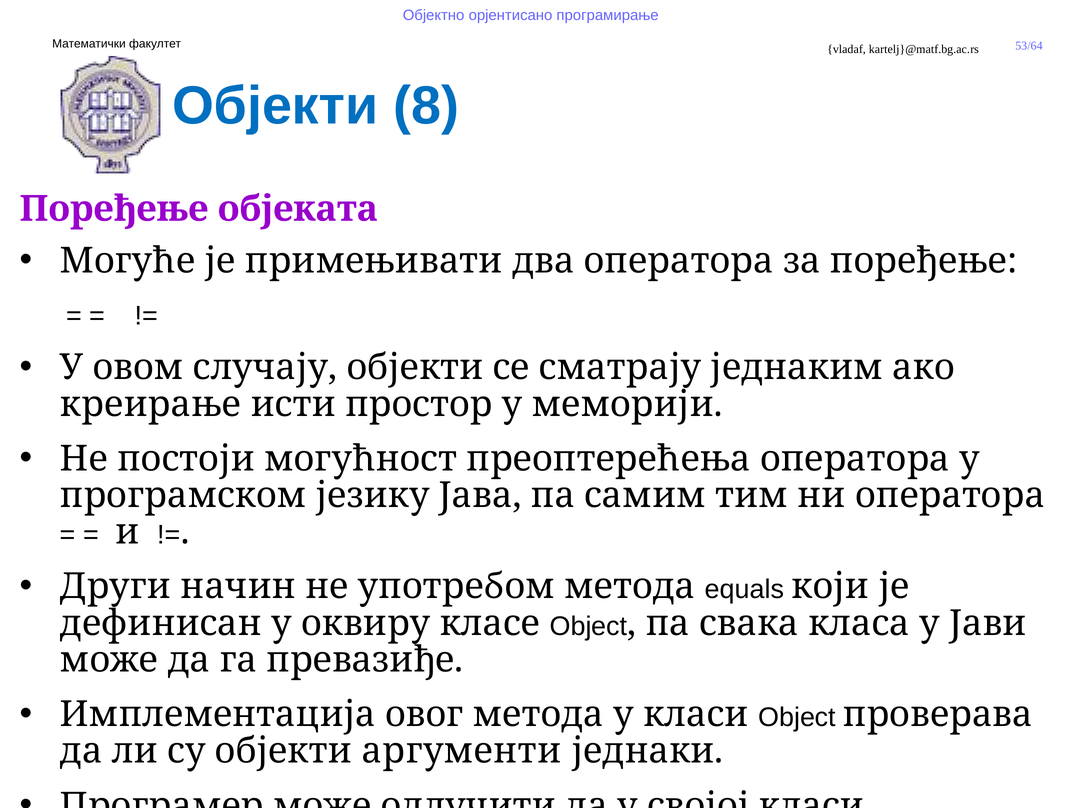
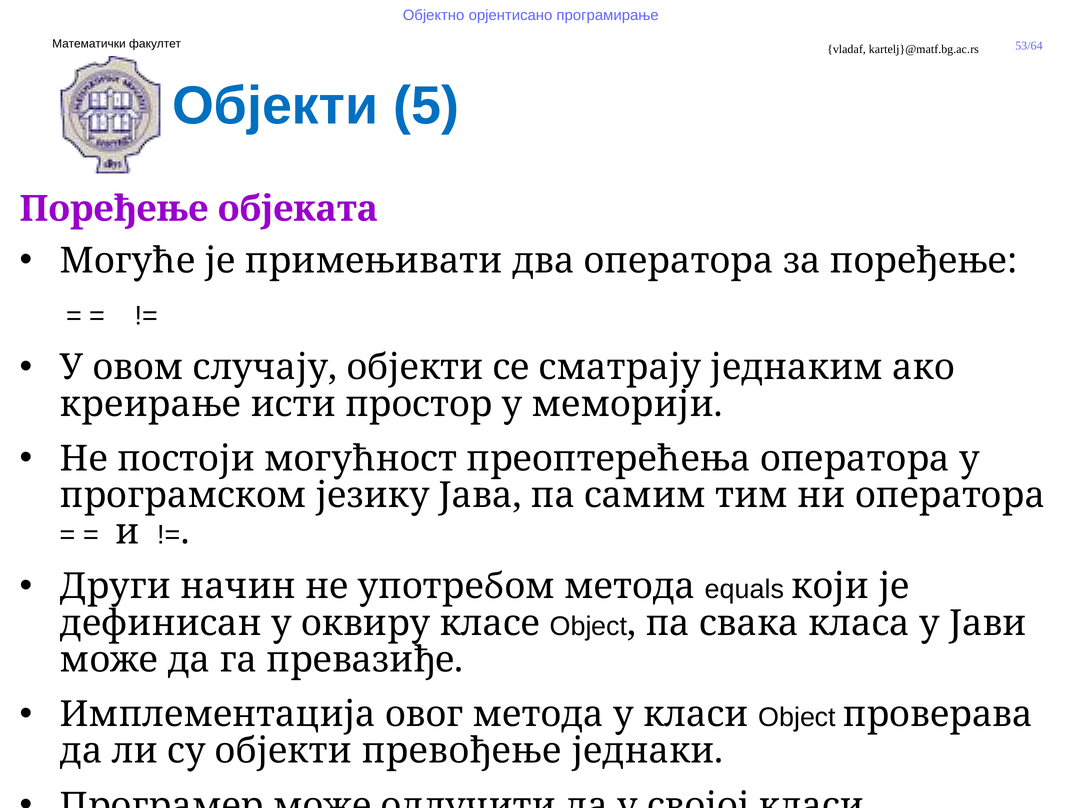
8: 8 -> 5 (426, 106)
аргументи: аргументи -> превођење (462, 751)
